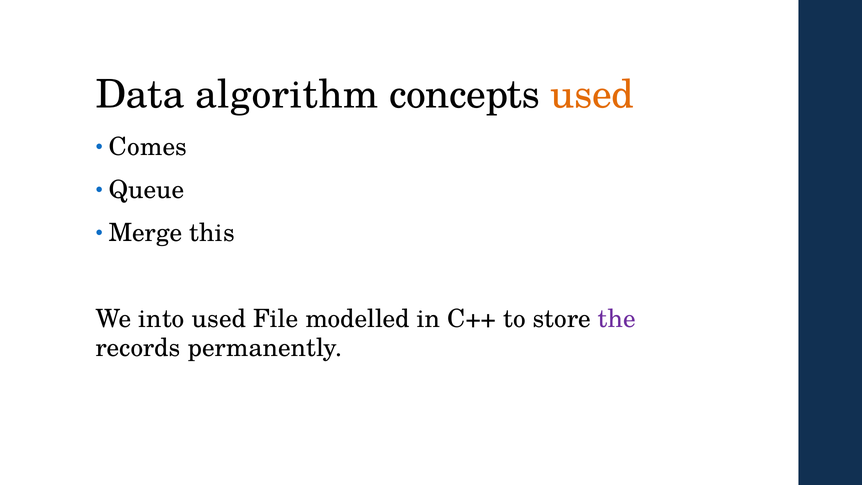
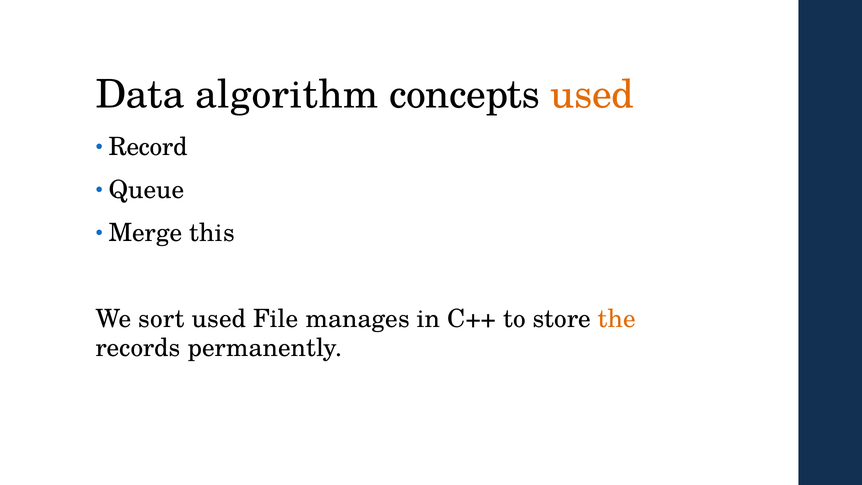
Comes: Comes -> Record (148, 147)
into: into -> sort (161, 319)
modelled: modelled -> manages (358, 319)
the colour: purple -> orange (617, 319)
